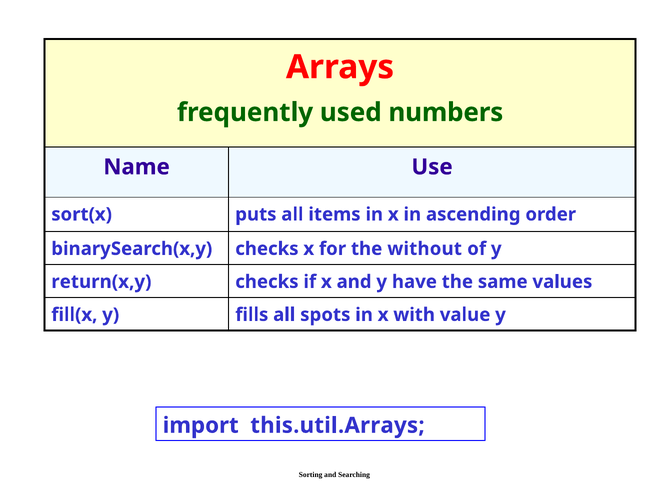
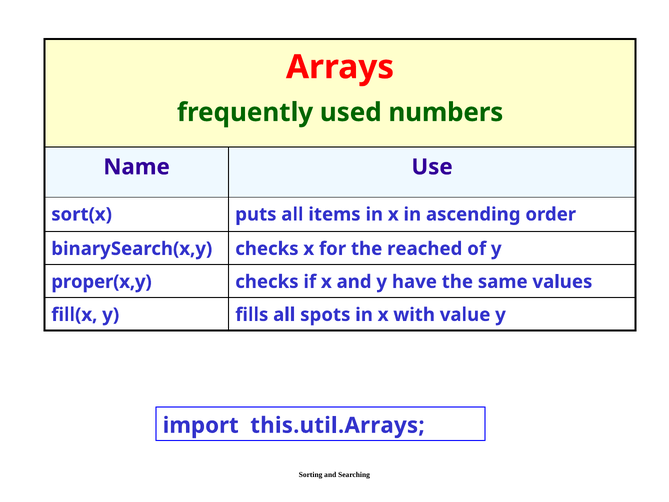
without: without -> reached (425, 249)
return(x,y: return(x,y -> proper(x,y (101, 282)
